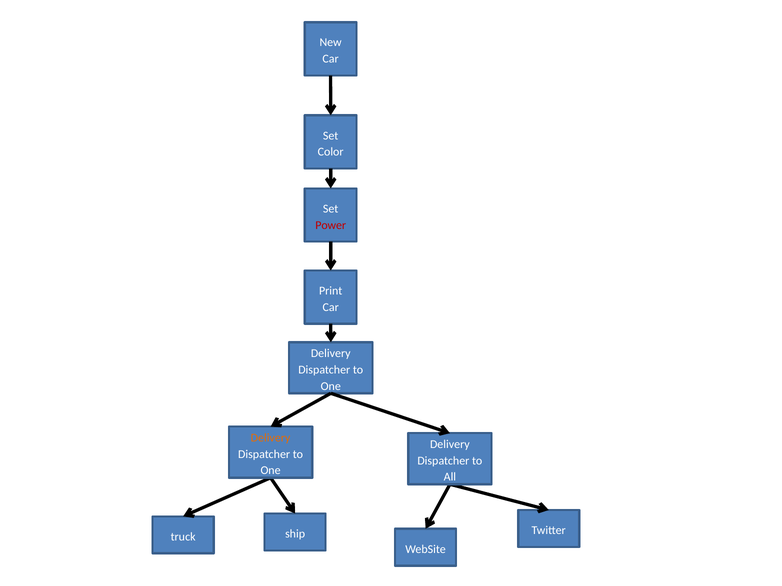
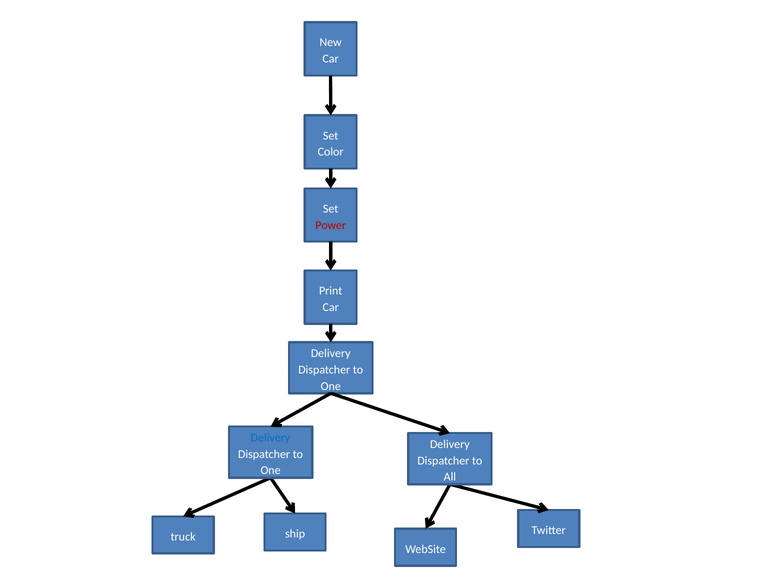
Delivery colour: orange -> blue (271, 438)
